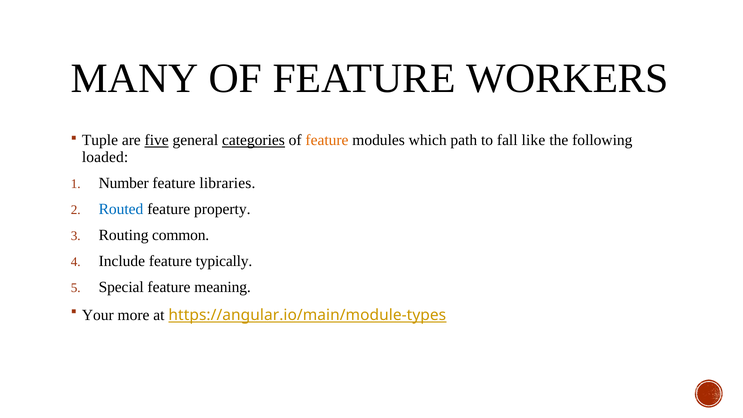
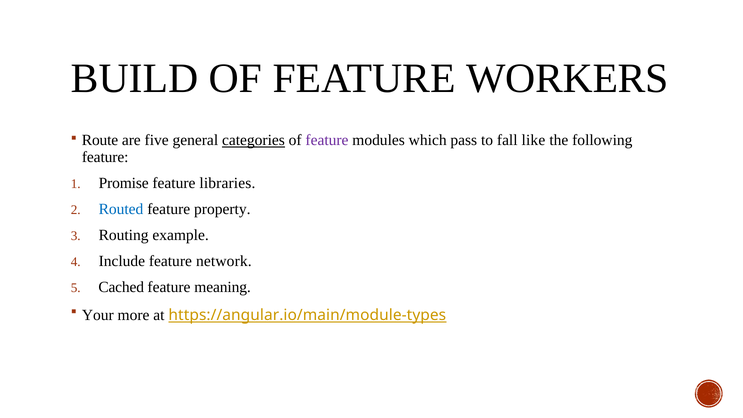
MANY: MANY -> BUILD (135, 78)
Tuple: Tuple -> Route (100, 140)
five underline: present -> none (157, 140)
feature colour: orange -> purple (327, 140)
path: path -> pass (464, 140)
loaded: loaded -> feature (105, 157)
Number: Number -> Promise (124, 183)
common: common -> example (181, 235)
typically: typically -> network (224, 261)
Special: Special -> Cached (121, 287)
